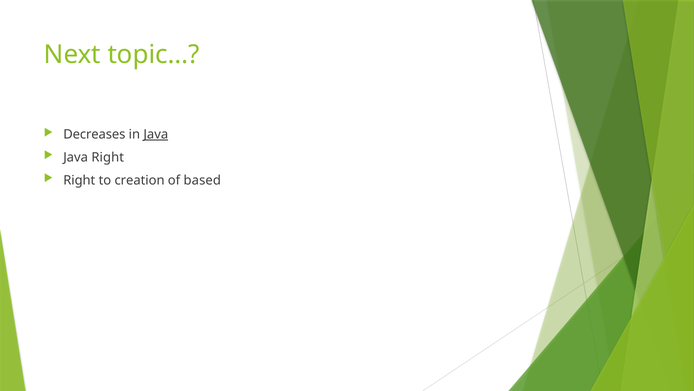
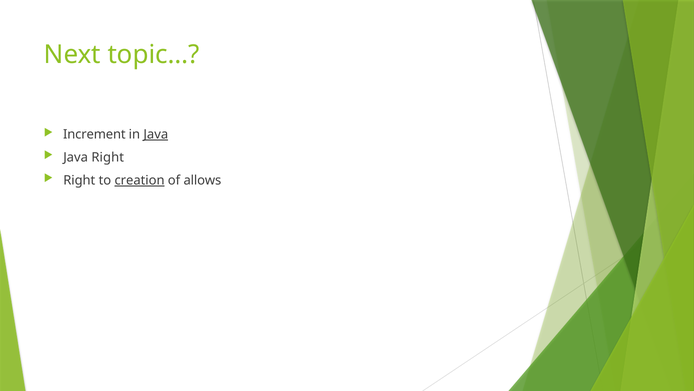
Decreases: Decreases -> Increment (94, 134)
creation underline: none -> present (140, 180)
based: based -> allows (202, 180)
